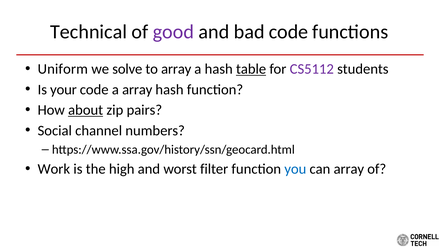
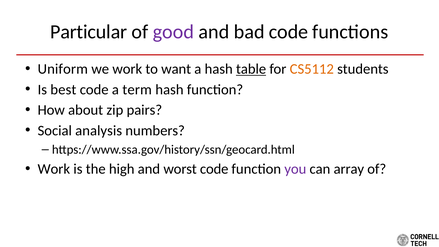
Technical: Technical -> Particular (89, 32)
we solve: solve -> work (127, 69)
to array: array -> want (176, 69)
CS5112 colour: purple -> orange (312, 69)
your: your -> best (63, 90)
a array: array -> term (137, 90)
about underline: present -> none (86, 110)
channel: channel -> analysis (99, 131)
worst filter: filter -> code (214, 169)
you colour: blue -> purple (295, 169)
